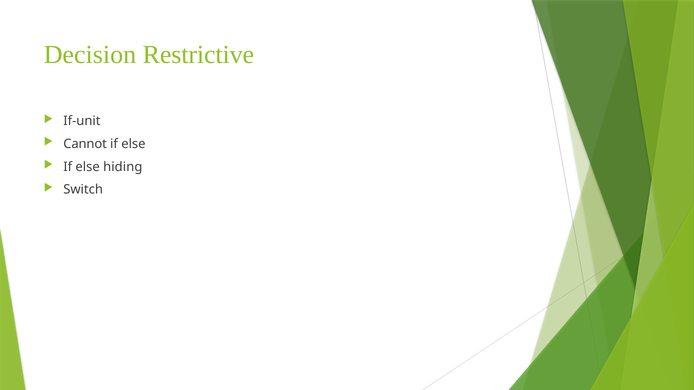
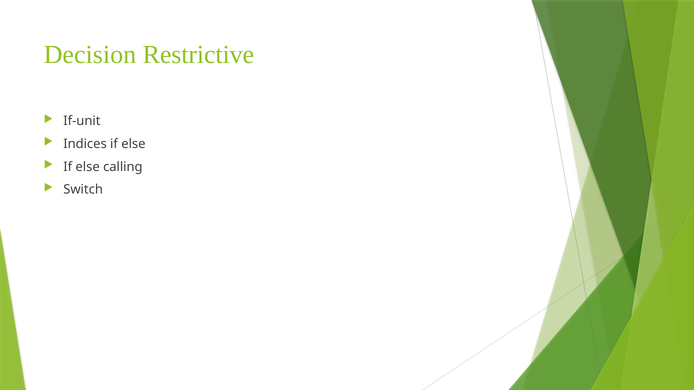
Cannot: Cannot -> Indices (85, 144)
hiding: hiding -> calling (123, 167)
